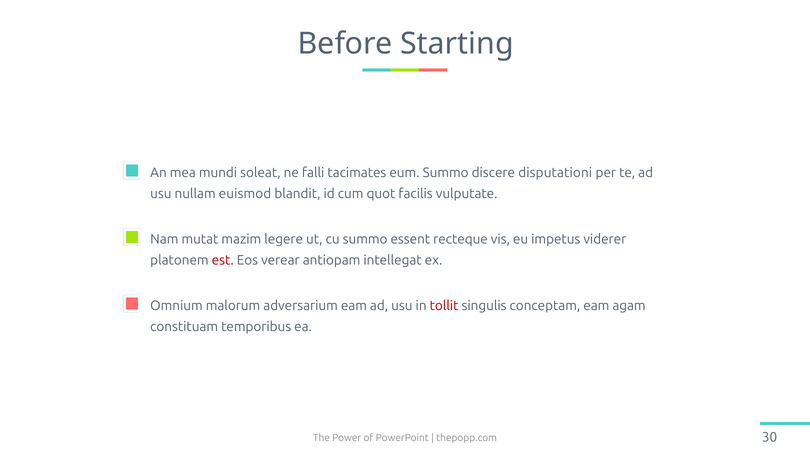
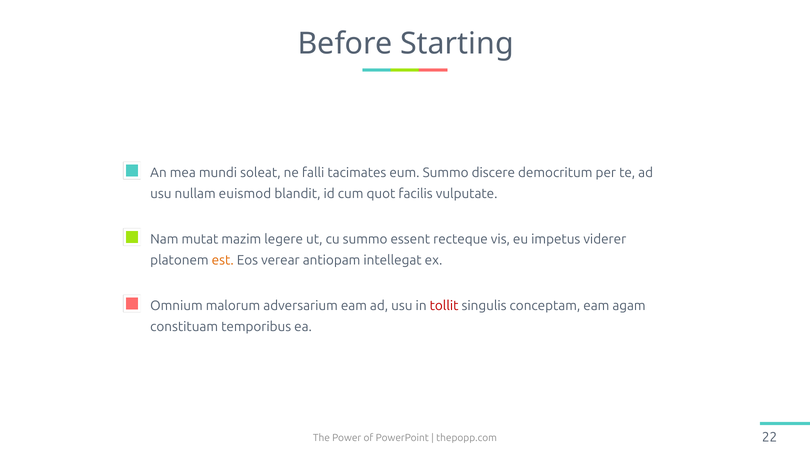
disputationi: disputationi -> democritum (555, 173)
est colour: red -> orange (223, 260)
30: 30 -> 22 (770, 437)
